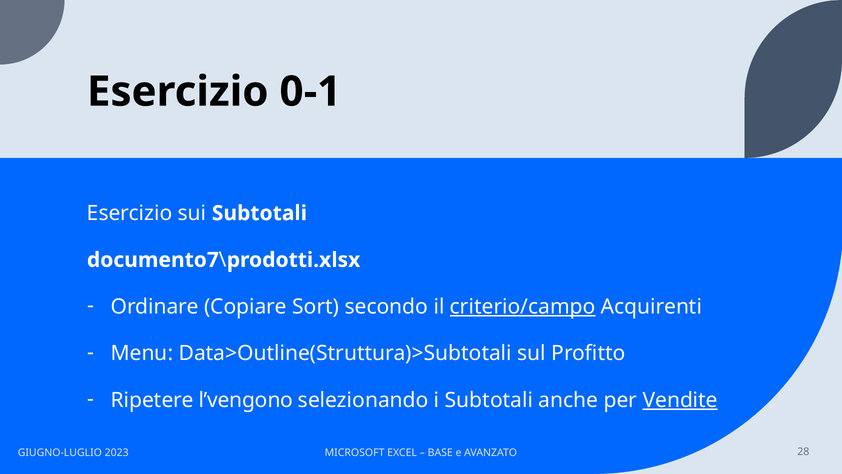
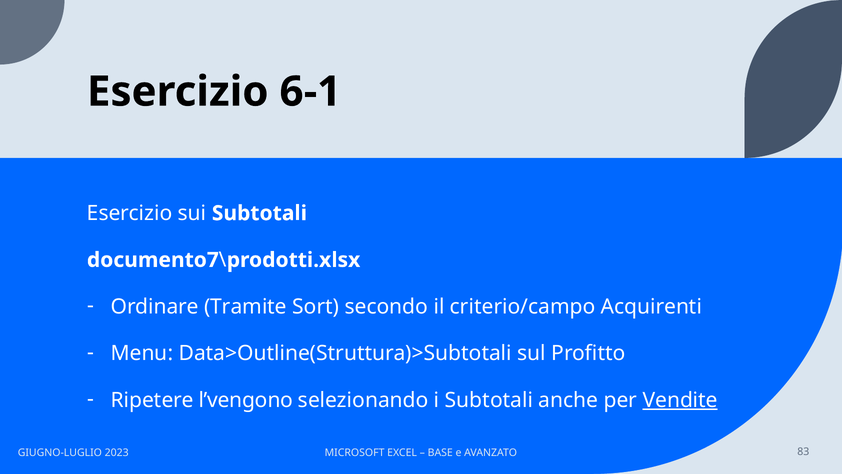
0-1: 0-1 -> 6-1 (310, 92)
Copiare: Copiare -> Tramite (245, 306)
criterio/campo underline: present -> none (523, 306)
28: 28 -> 83 (803, 451)
